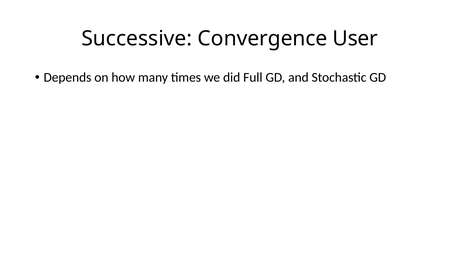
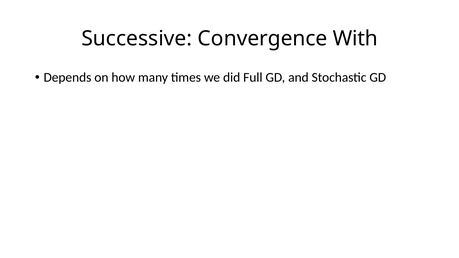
User: User -> With (355, 39)
